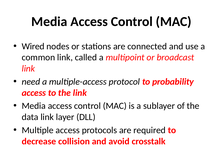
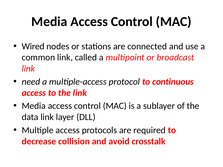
probability: probability -> continuous (173, 82)
